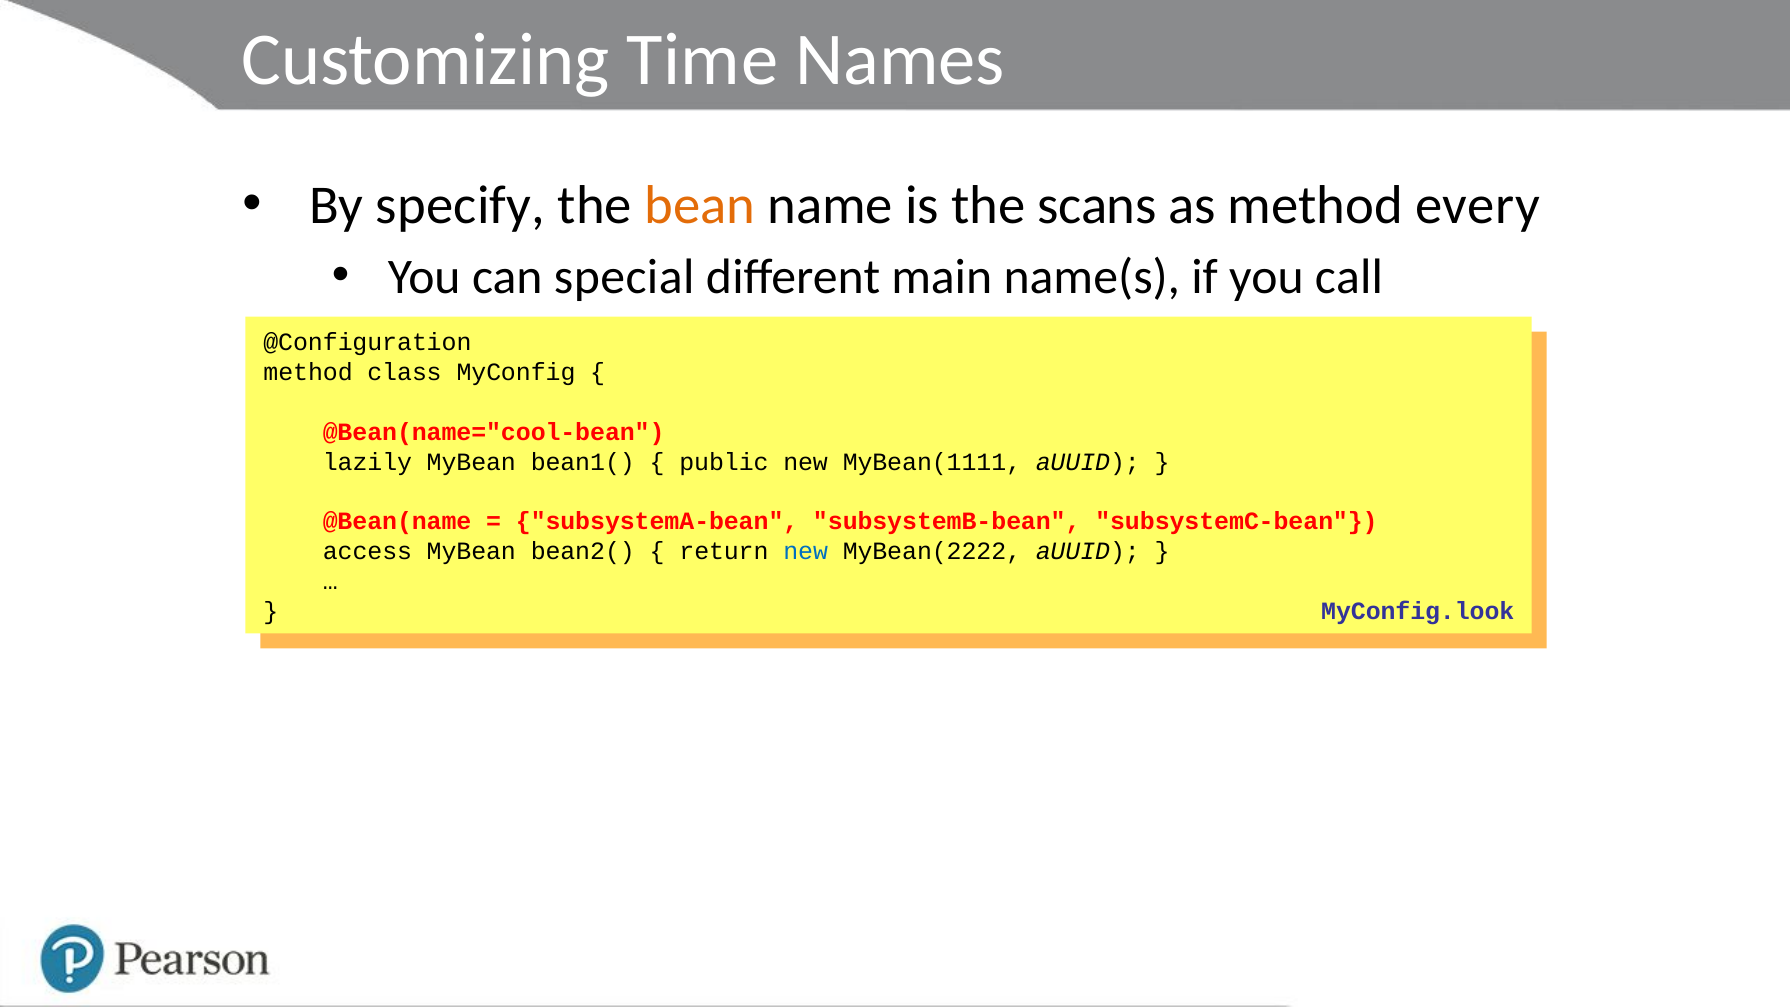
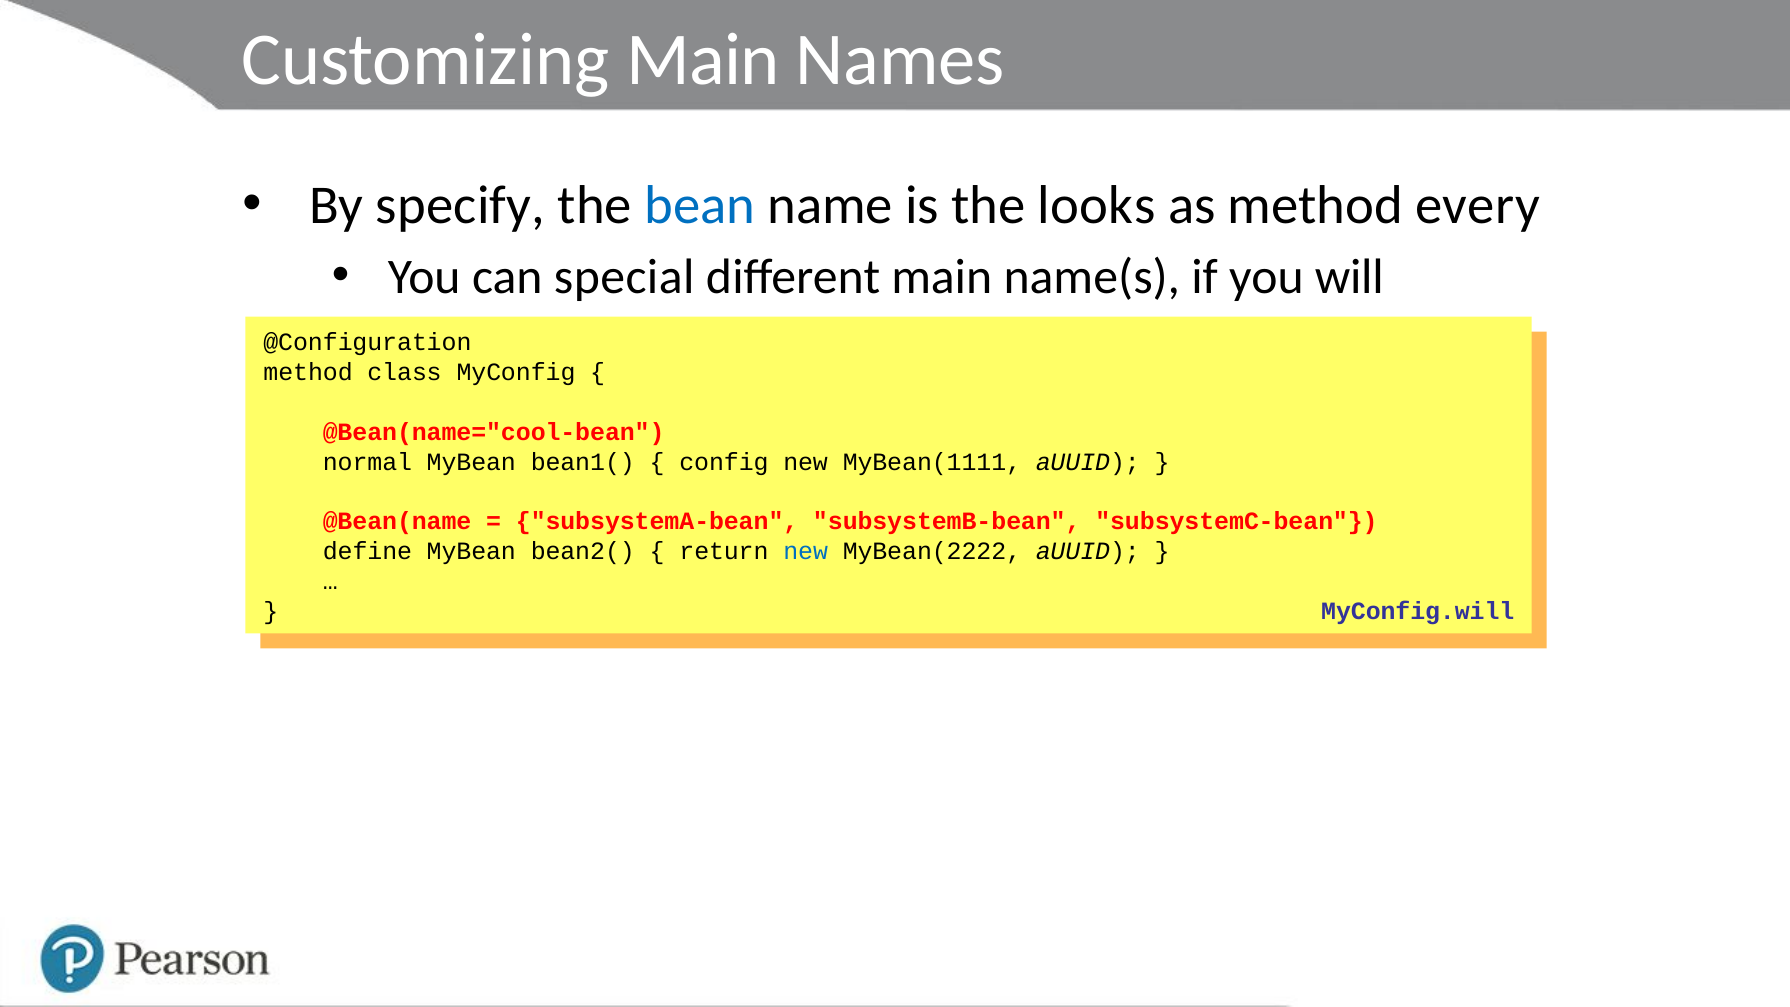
Customizing Time: Time -> Main (703, 60)
bean colour: orange -> blue (700, 205)
scans: scans -> looks (1097, 205)
call: call -> will (1349, 277)
lazily: lazily -> normal (367, 462)
public: public -> config (724, 462)
access: access -> define (367, 551)
MyConfig.look: MyConfig.look -> MyConfig.will (1418, 611)
